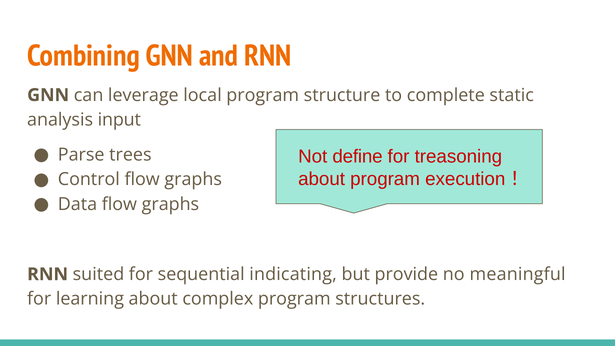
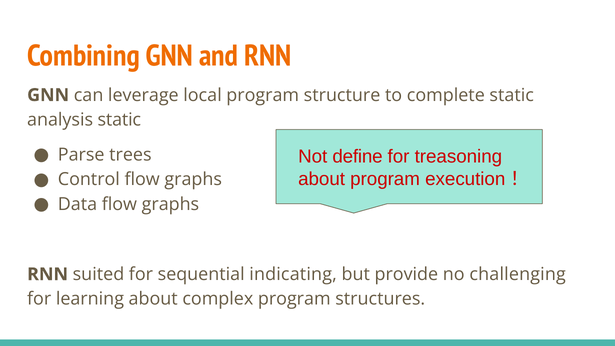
analysis input: input -> static (119, 120)
meaningful: meaningful -> challenging (518, 274)
